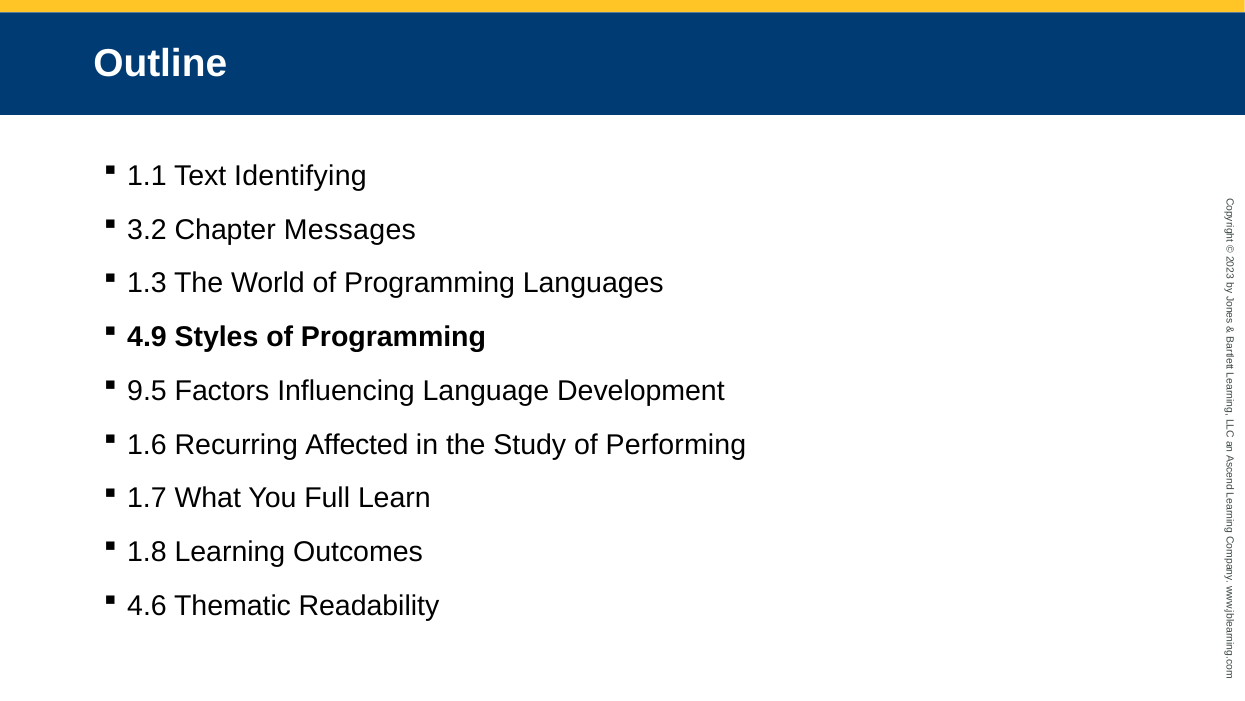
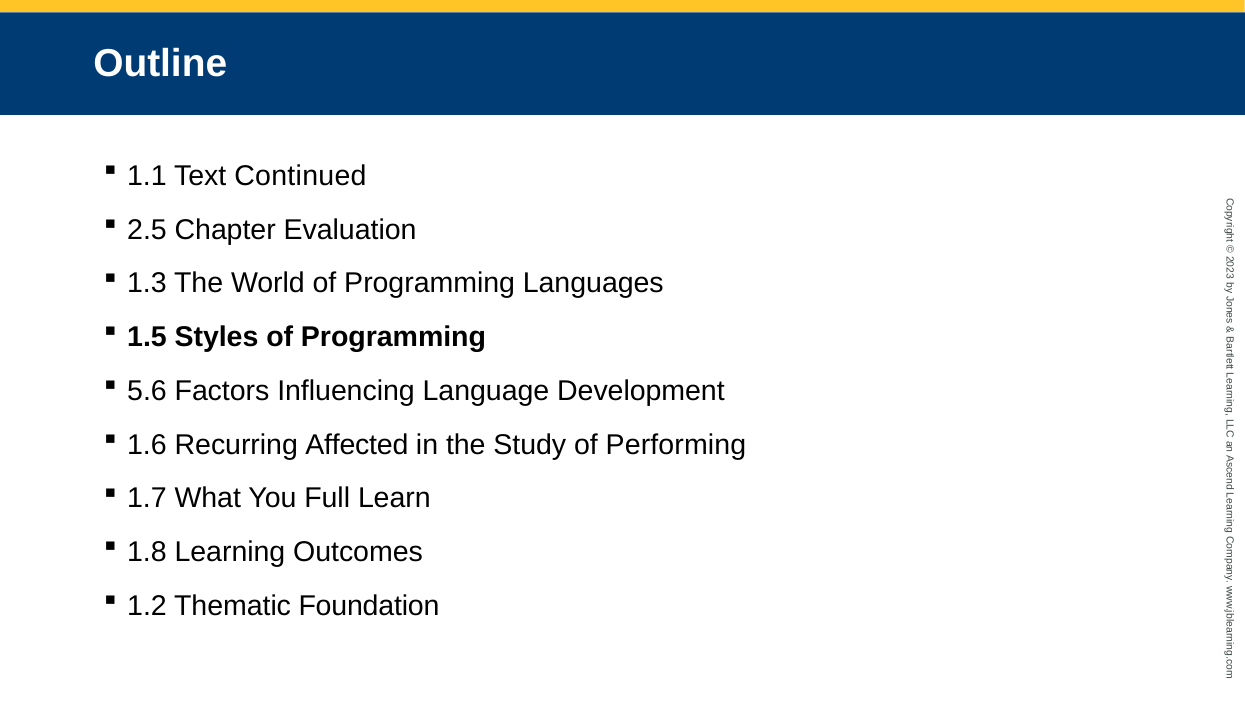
Identifying: Identifying -> Continued (300, 176)
3.2: 3.2 -> 2.5 (147, 230)
Messages: Messages -> Evaluation (350, 230)
4.9: 4.9 -> 1.5 (147, 337)
9.5: 9.5 -> 5.6 (147, 391)
4.6: 4.6 -> 1.2 (147, 605)
Readability: Readability -> Foundation (369, 605)
